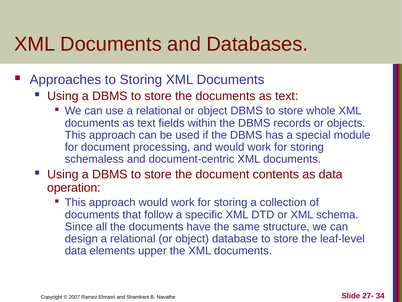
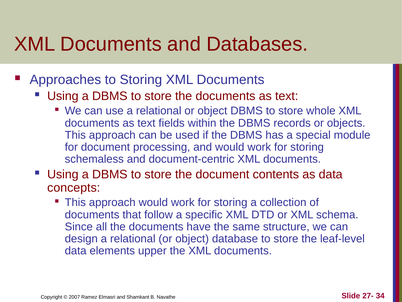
operation: operation -> concepts (74, 187)
